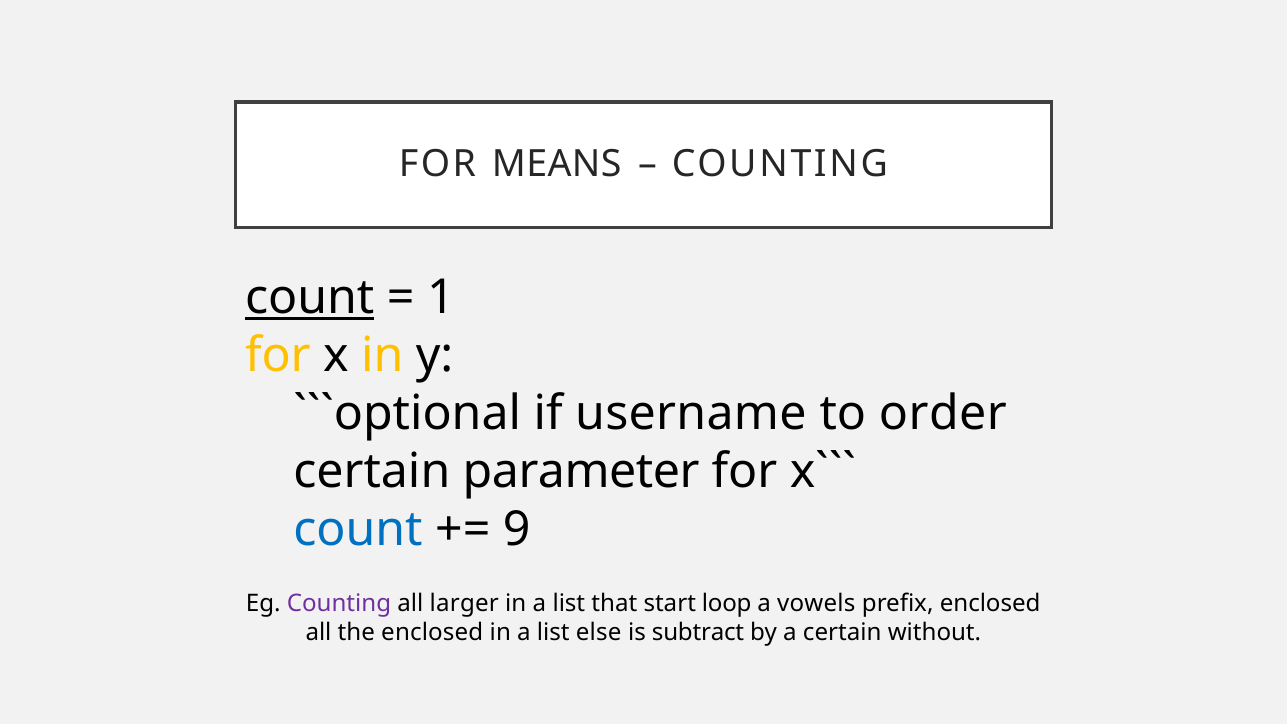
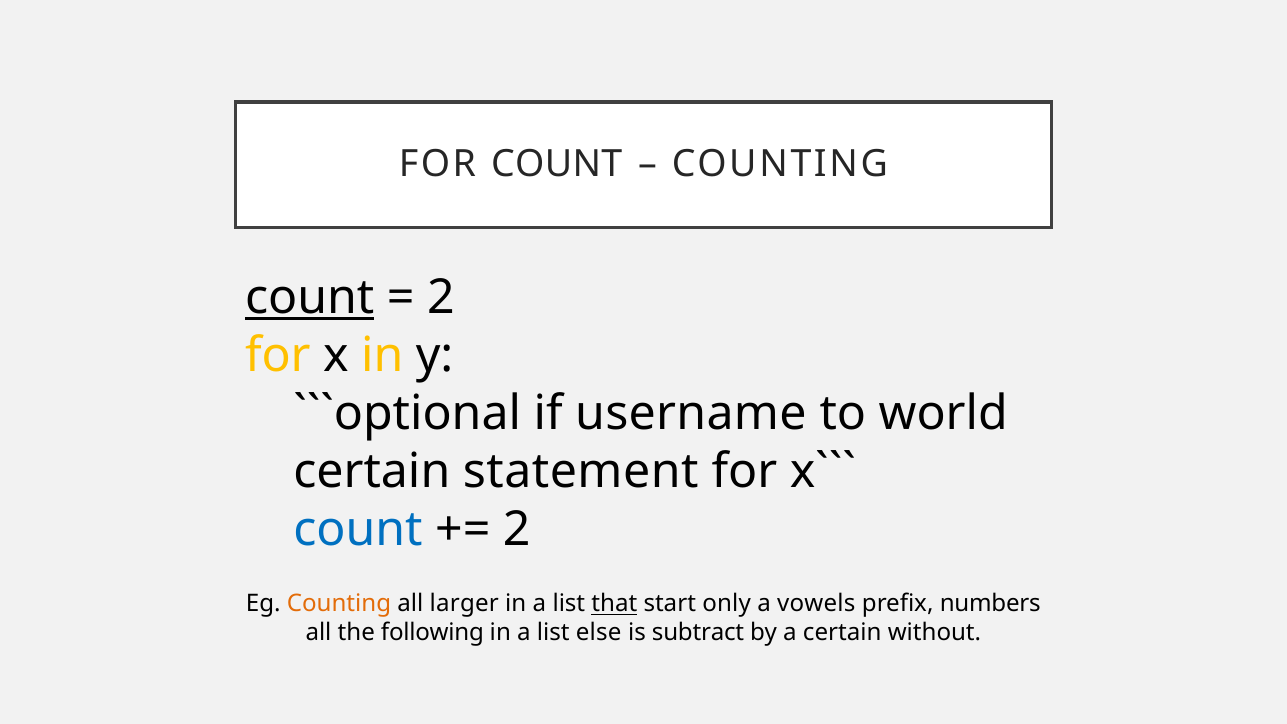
FOR MEANS: MEANS -> COUNT (557, 164)
1: 1 -> 2 (441, 298)
order: order -> world (943, 414)
parameter: parameter -> statement (581, 471)
9: 9 -> 2 (517, 529)
Counting colour: purple -> orange (339, 604)
that underline: none -> present (614, 604)
loop: loop -> only (727, 604)
prefix enclosed: enclosed -> numbers (990, 604)
the enclosed: enclosed -> following (432, 633)
